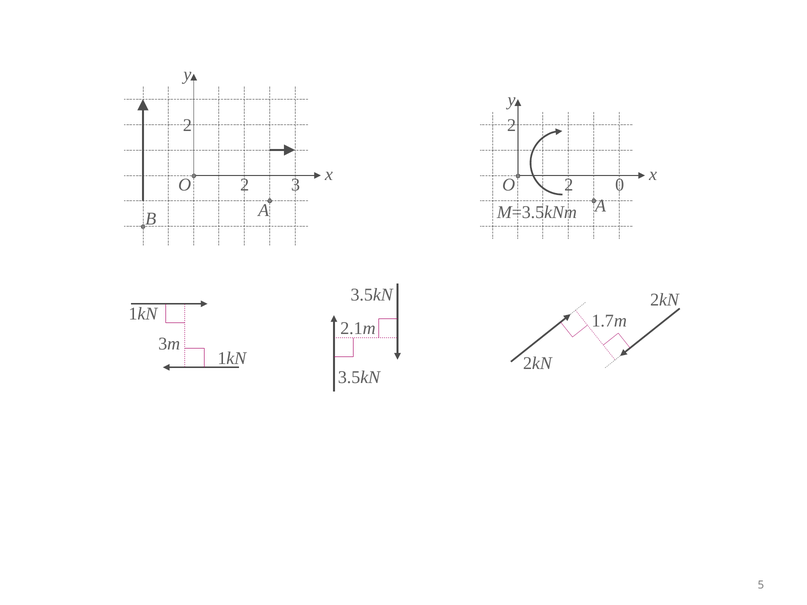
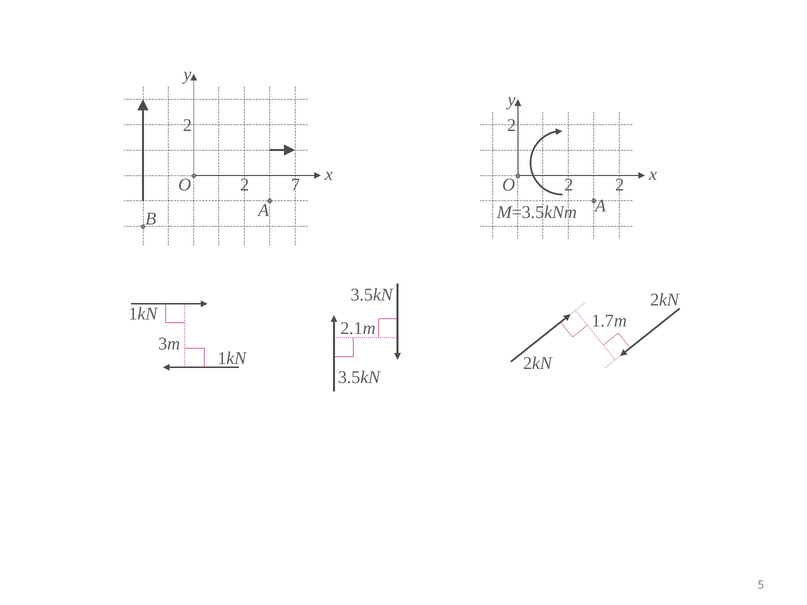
3: 3 -> 7 (296, 185)
0: 0 -> 2 (620, 185)
